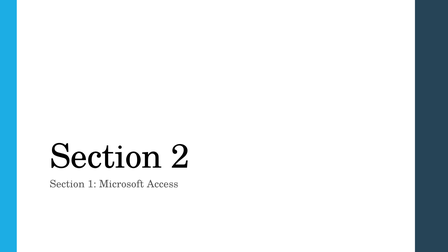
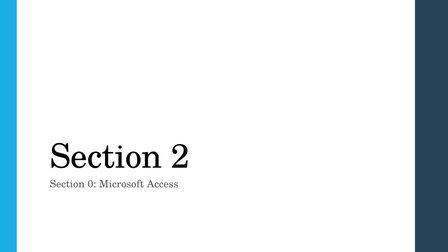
1: 1 -> 0 (92, 184)
